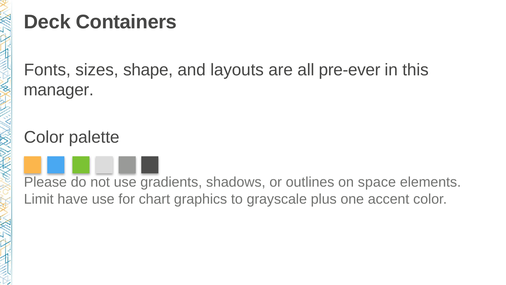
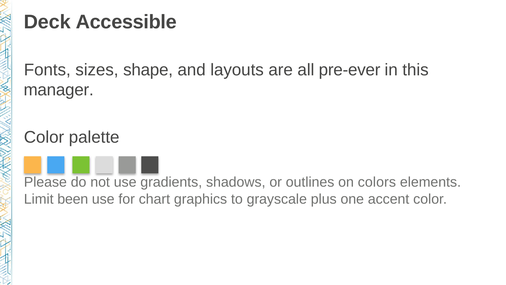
Containers: Containers -> Accessible (126, 22)
space: space -> colors (377, 182)
have: have -> been (73, 199)
